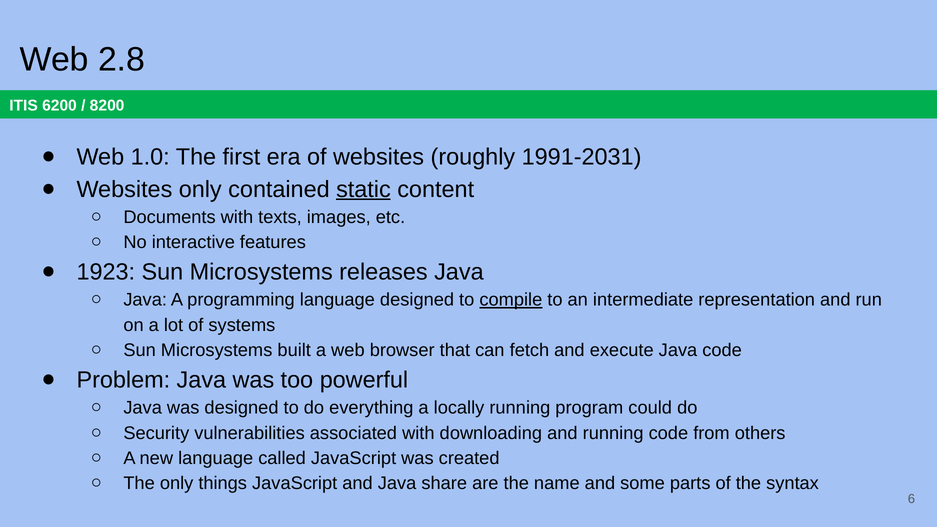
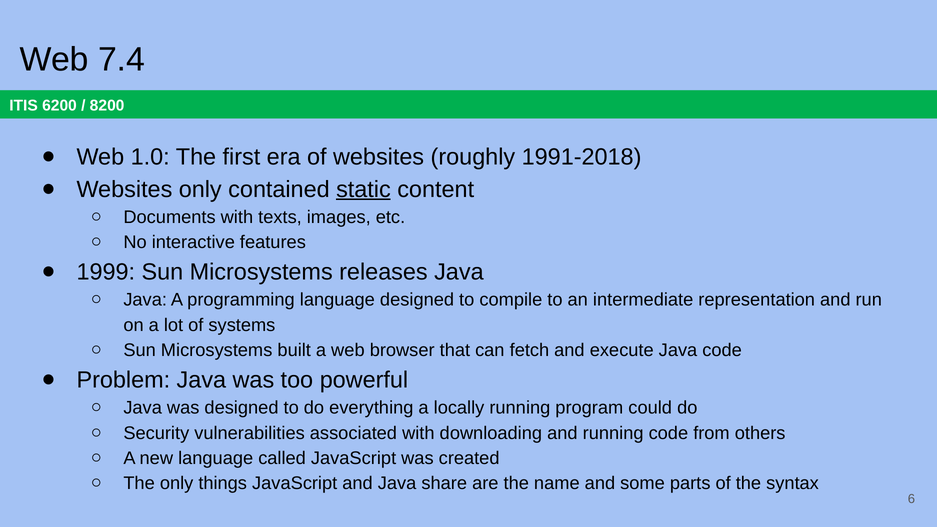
2.8: 2.8 -> 7.4 (122, 60)
1991-2031: 1991-2031 -> 1991-2018 (582, 157)
1923: 1923 -> 1999 (106, 272)
compile underline: present -> none (511, 300)
